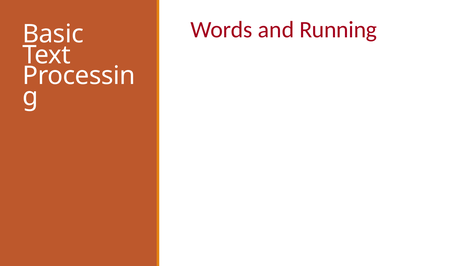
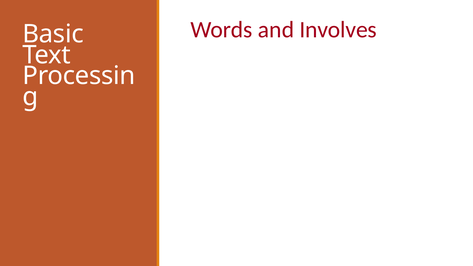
Running: Running -> Involves (338, 30)
